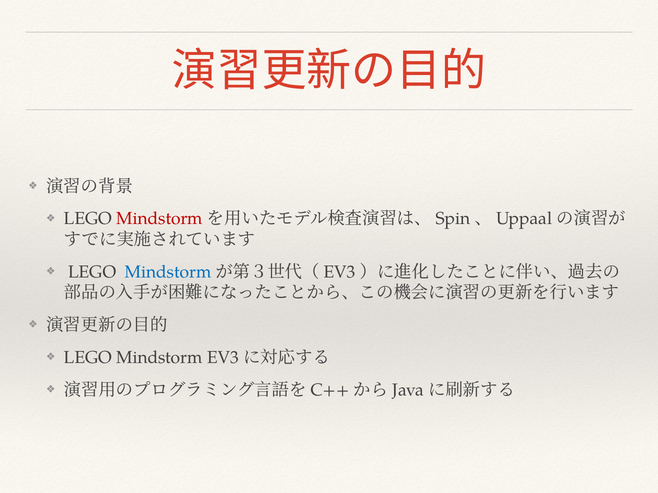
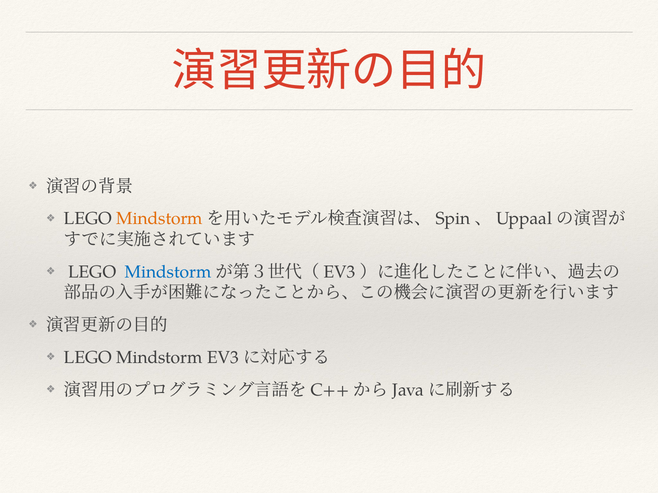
Mindstorm colour: red -> orange (160, 219)
